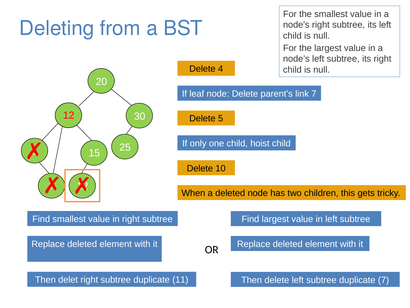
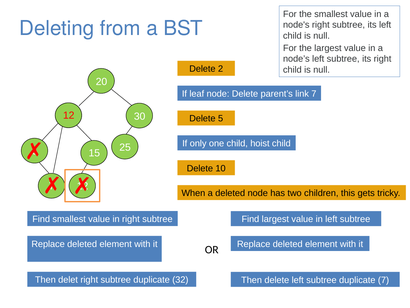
4: 4 -> 2 (221, 69)
11: 11 -> 32 (180, 279)
